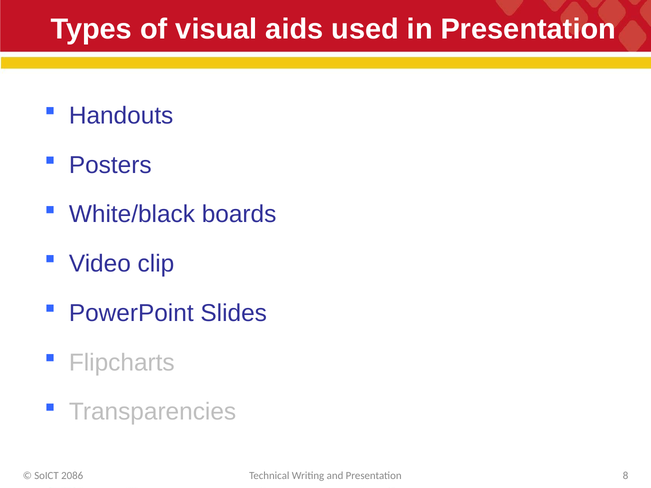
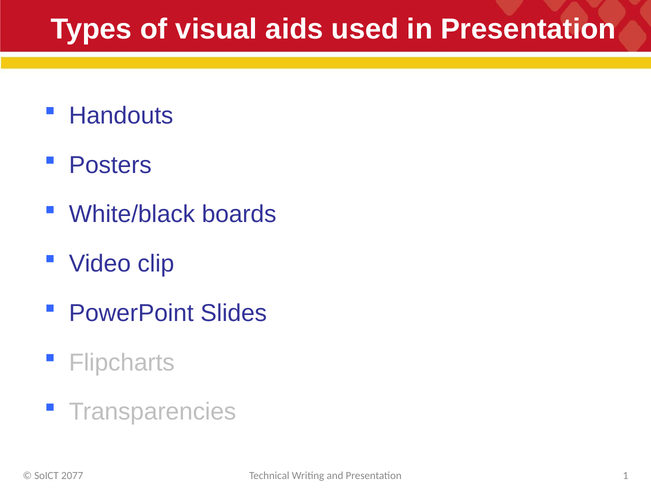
8: 8 -> 1 (626, 476)
2086: 2086 -> 2077 (72, 476)
